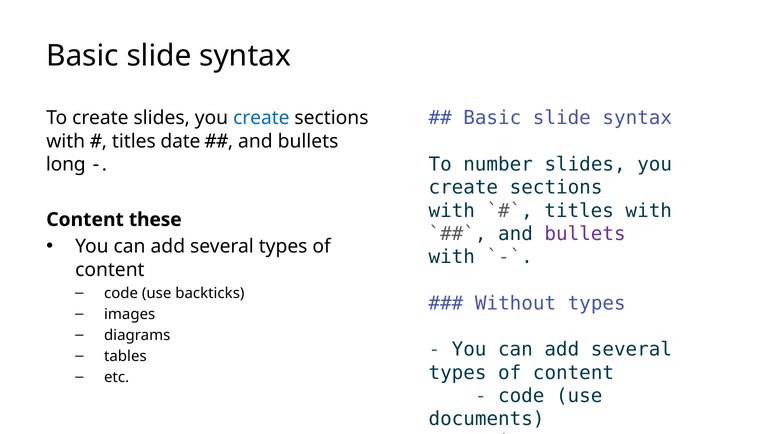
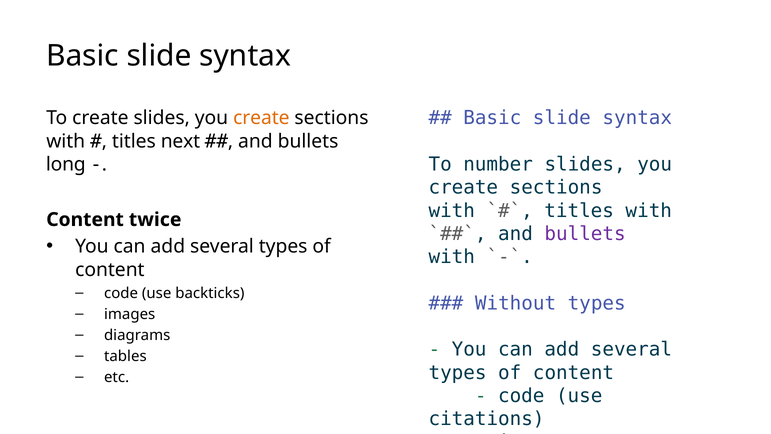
create colour: blue -> orange (261, 118)
date: date -> next (180, 141)
these: these -> twice (155, 219)
documents: documents -> citations (487, 419)
